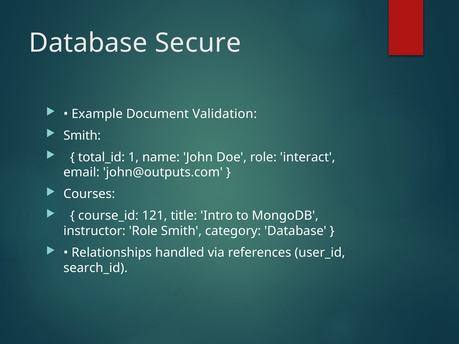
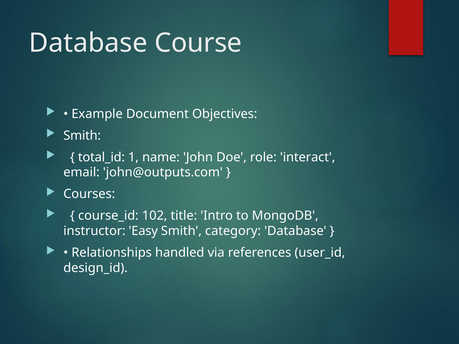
Secure: Secure -> Course (198, 43)
Validation: Validation -> Objectives (225, 114)
121: 121 -> 102 (155, 216)
instructor Role: Role -> Easy (143, 231)
search_id: search_id -> design_id (96, 268)
